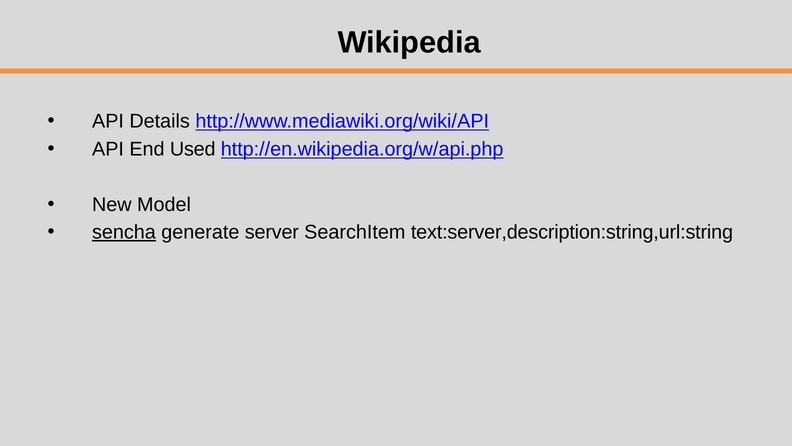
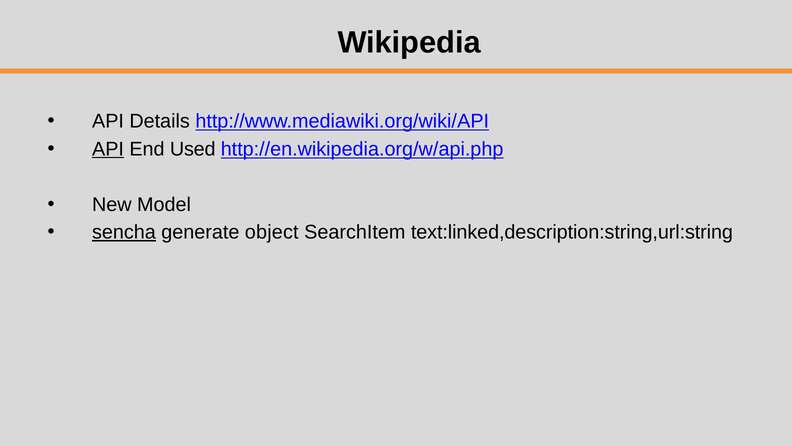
API underline: none -> present (108, 149)
server: server -> object (272, 232)
text:server,description:string,url:string: text:server,description:string,url:string -> text:linked,description:string,url:string (572, 232)
